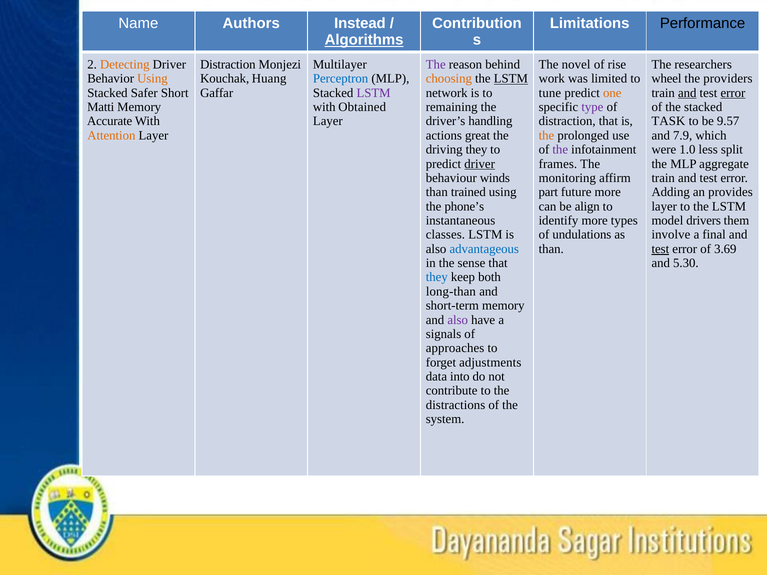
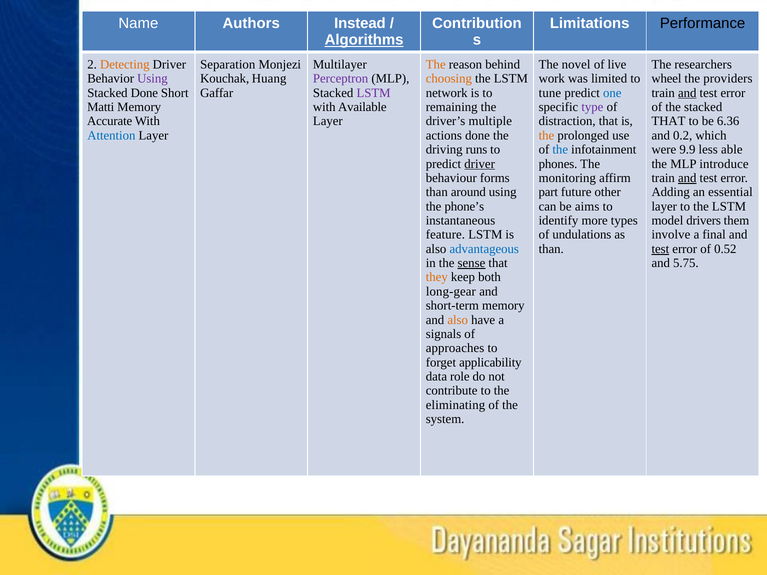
Distraction: Distraction -> Separation (228, 65)
The colour: purple -> orange (436, 65)
rise: rise -> live (617, 65)
Using colour: orange -> purple (152, 79)
Perceptron colour: blue -> purple (341, 79)
LSTM underline: present -> none (511, 79)
Stacked Safer: Safer -> Done (144, 93)
one colour: orange -> blue (612, 93)
error underline: present -> none (733, 93)
Obtained: Obtained -> Available (362, 107)
handling: handling -> multiple (490, 121)
TASK: TASK -> THAT (669, 121)
9.57: 9.57 -> 6.36 (728, 121)
Attention colour: orange -> blue (111, 135)
actions great: great -> done (478, 135)
7.9: 7.9 -> 0.2 (683, 135)
driving they: they -> runs (476, 150)
the colour: purple -> blue (560, 150)
1.0: 1.0 -> 9.9 (687, 150)
split: split -> able (732, 150)
frames: frames -> phones (558, 164)
aggregate: aggregate -> introduce (724, 164)
winds: winds -> forms (495, 178)
and underline: none -> present (687, 178)
trained: trained -> around (468, 192)
future more: more -> other (608, 192)
provides: provides -> essential (730, 192)
align: align -> aims (587, 206)
classes: classes -> feature (445, 235)
3.69: 3.69 -> 0.52 (725, 249)
sense underline: none -> present (471, 263)
5.30: 5.30 -> 5.75 (686, 263)
they colour: blue -> orange (437, 277)
long-than: long-than -> long-gear (451, 292)
also colour: purple -> orange (458, 320)
adjustments: adjustments -> applicability (490, 363)
into: into -> role (460, 377)
distractions: distractions -> eliminating (455, 405)
